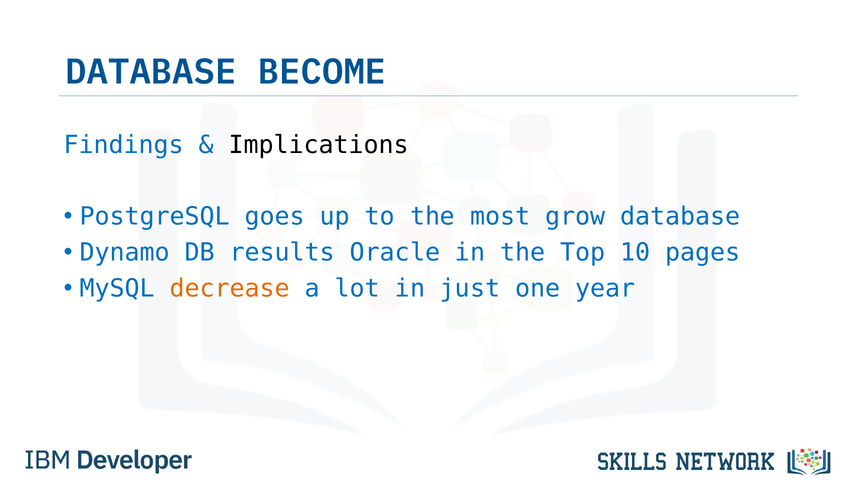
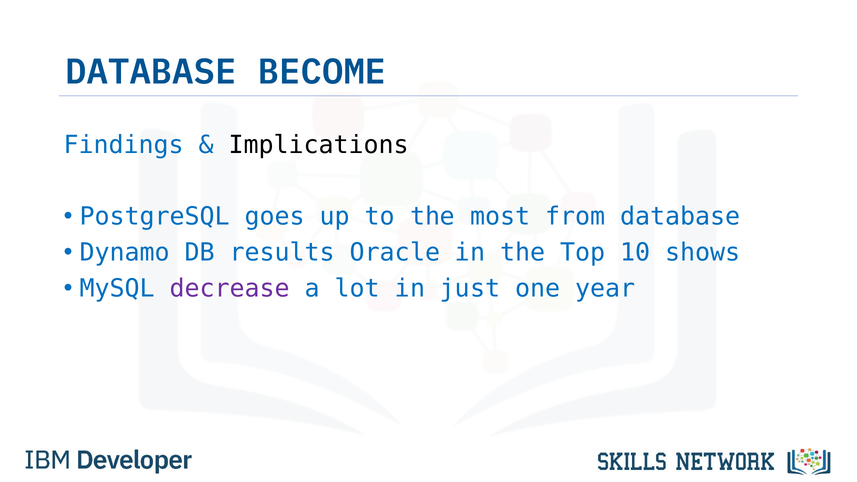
grow: grow -> from (575, 217)
pages: pages -> shows (703, 253)
decrease colour: orange -> purple (230, 289)
